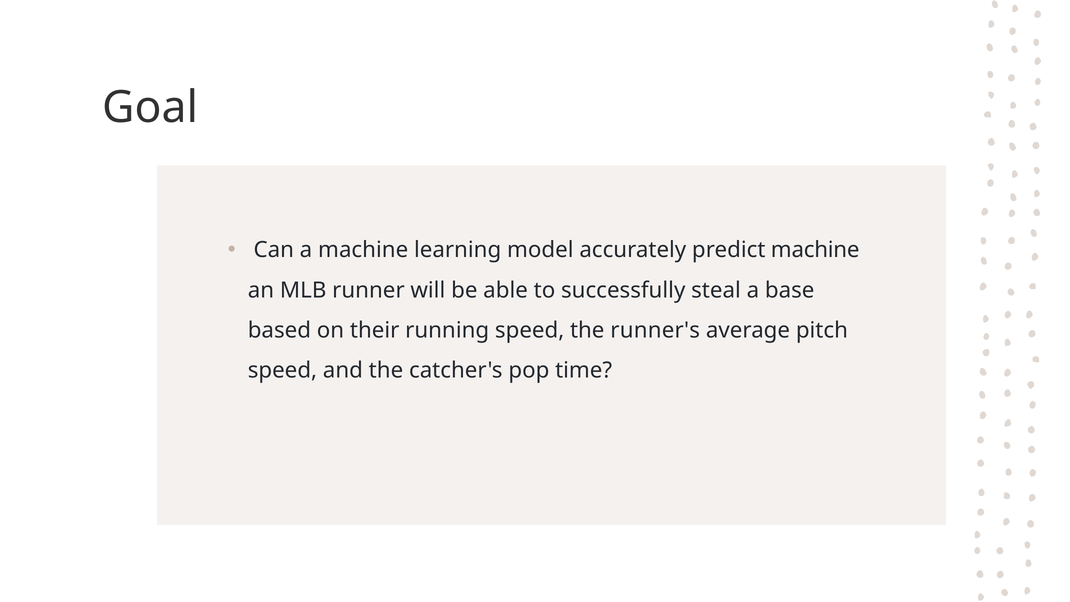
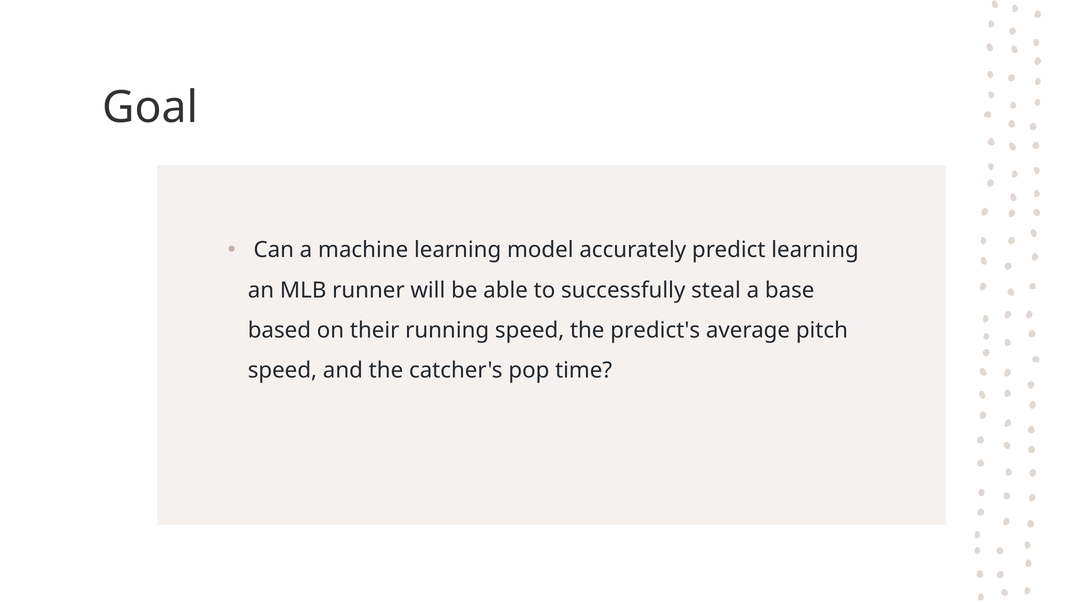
predict machine: machine -> learning (815, 250)
runner's: runner's -> predict's (655, 330)
